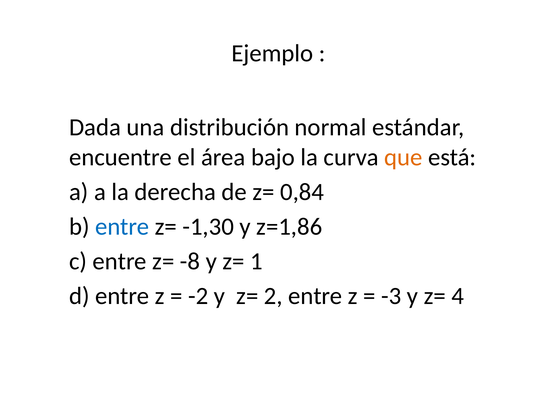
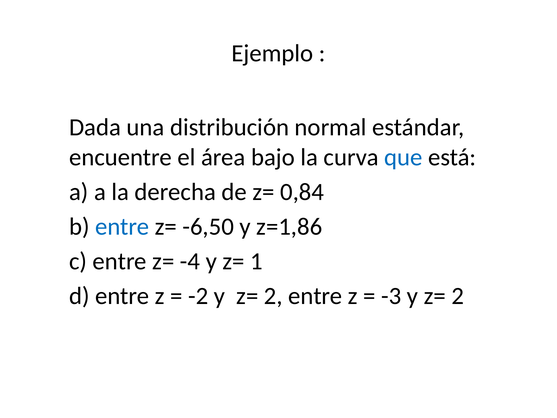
que colour: orange -> blue (403, 157)
-1,30: -1,30 -> -6,50 (208, 226)
-8: -8 -> -4 (190, 261)
-3 y z= 4: 4 -> 2 (458, 296)
